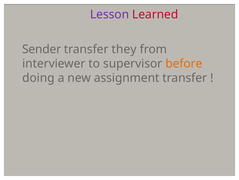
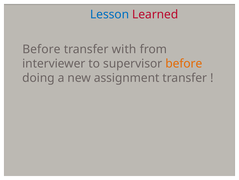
Lesson colour: purple -> blue (110, 14)
Sender: Sender -> Before (41, 49)
they: they -> with (124, 49)
